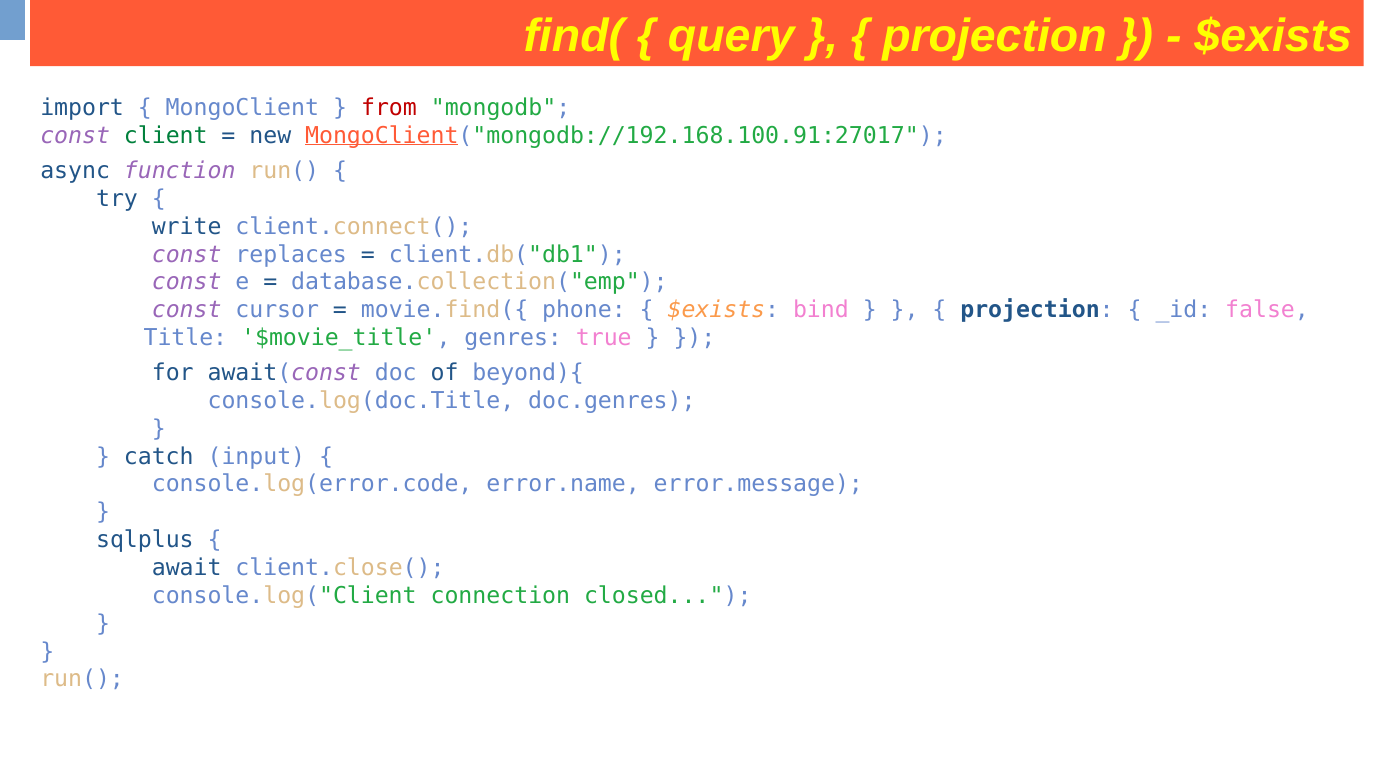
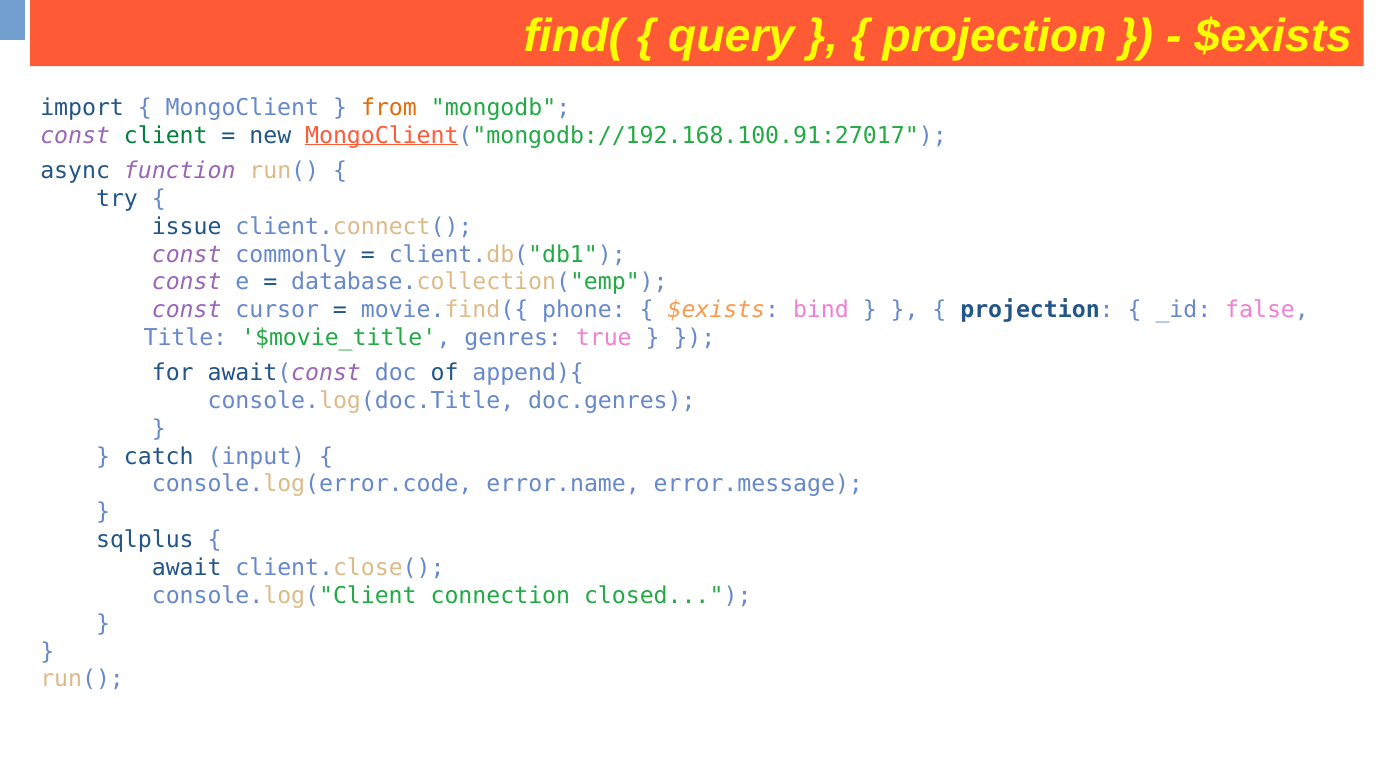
from colour: red -> orange (389, 108)
write: write -> issue (187, 227)
replaces: replaces -> commonly (291, 254)
beyond){: beyond){ -> append){ (528, 373)
